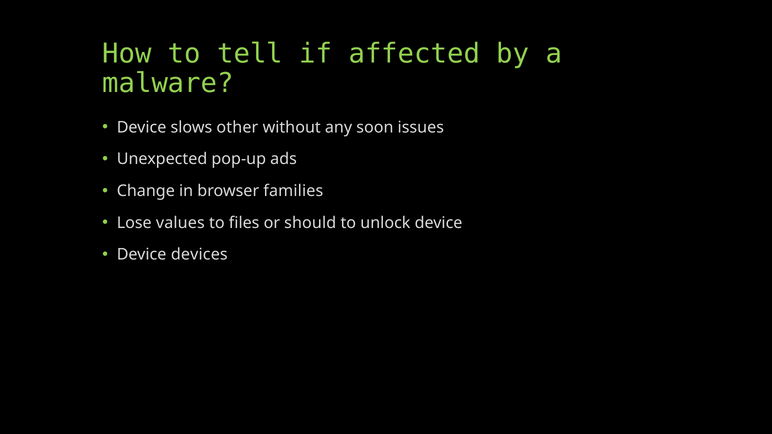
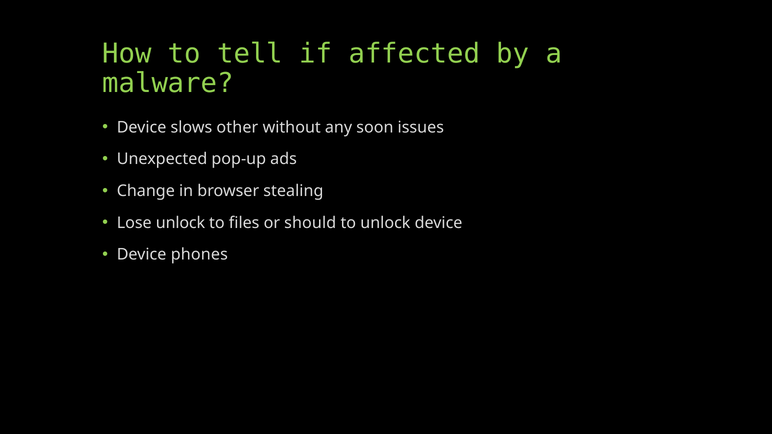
families: families -> stealing (293, 191)
Lose values: values -> unlock (181, 223)
devices: devices -> phones (199, 255)
